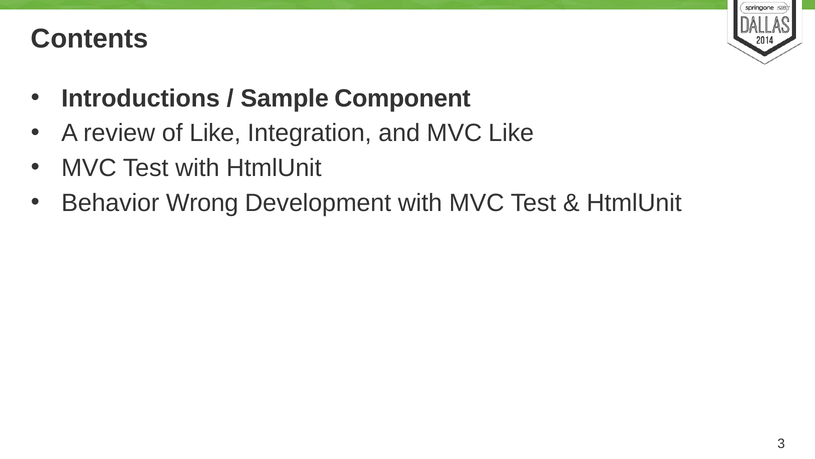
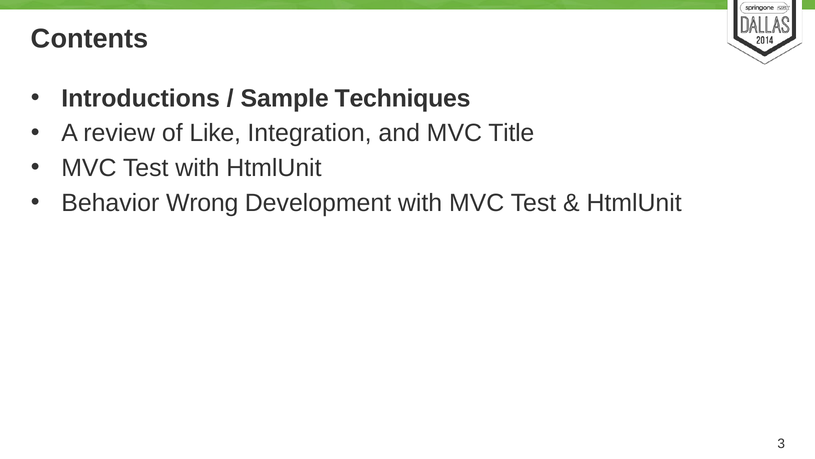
Component: Component -> Techniques (403, 98)
MVC Like: Like -> Title (511, 133)
